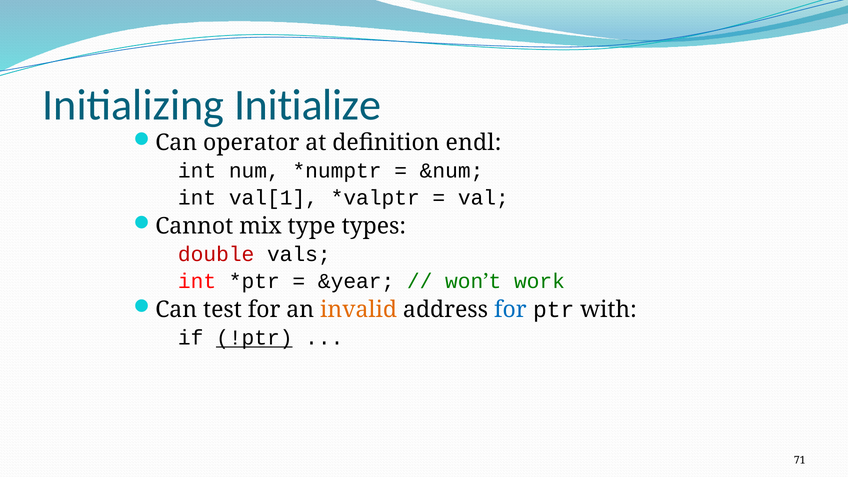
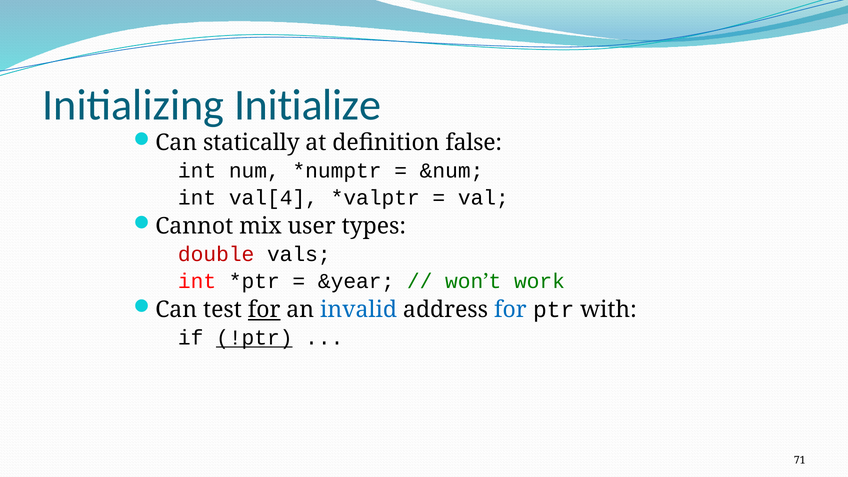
operator: operator -> statically (251, 143)
endl: endl -> false (474, 143)
val[1: val[1 -> val[4 (273, 198)
type: type -> user (312, 226)
for underline: none -> present (264, 310)
invalid colour: orange -> blue (359, 310)
